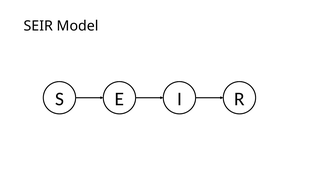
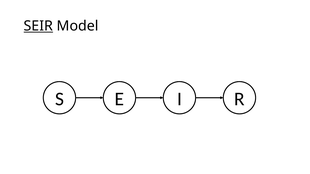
SEIR underline: none -> present (38, 26)
